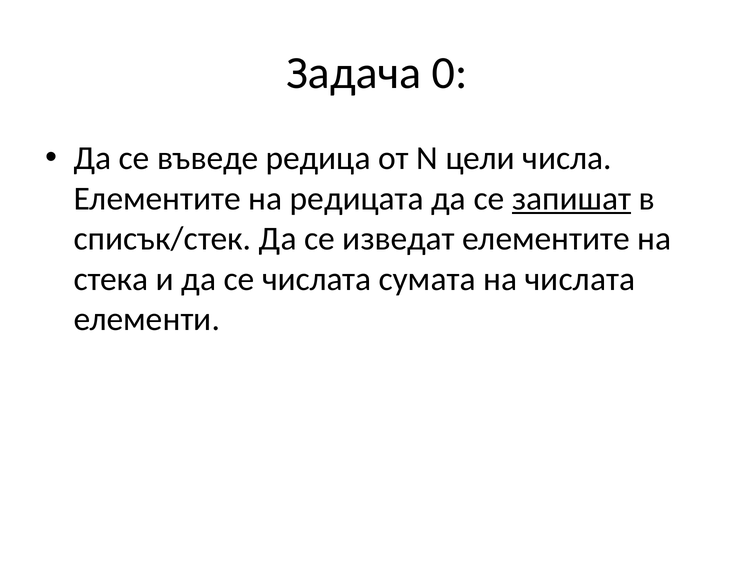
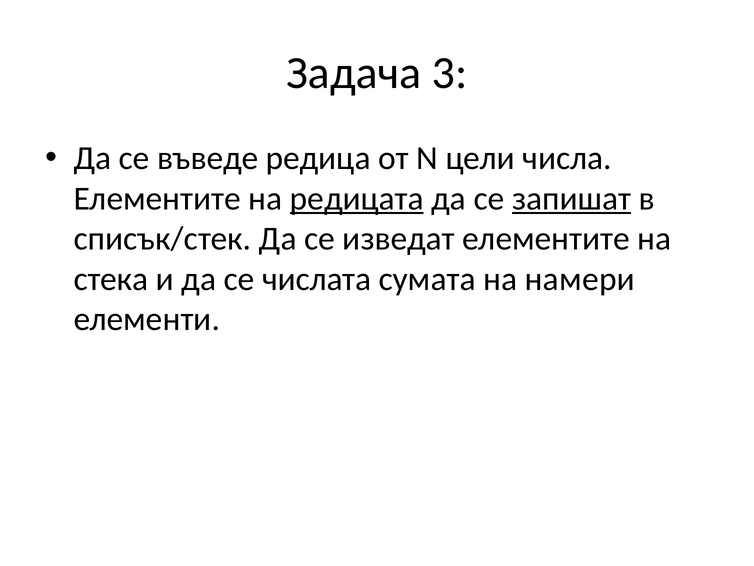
0: 0 -> 3 (450, 73)
редицата underline: none -> present (357, 198)
на числата: числата -> намери (580, 279)
